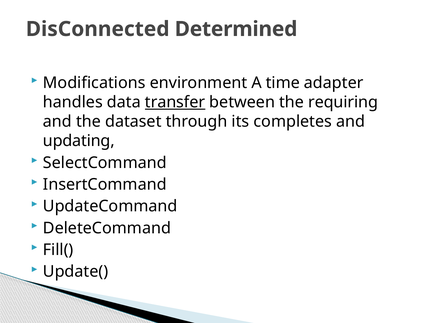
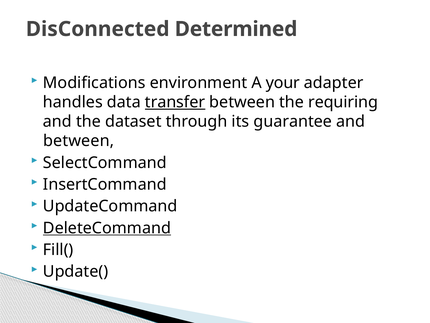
time: time -> your (283, 83)
completes: completes -> guarantee (293, 121)
updating: updating -> between (79, 141)
DeleteCommand underline: none -> present (107, 228)
